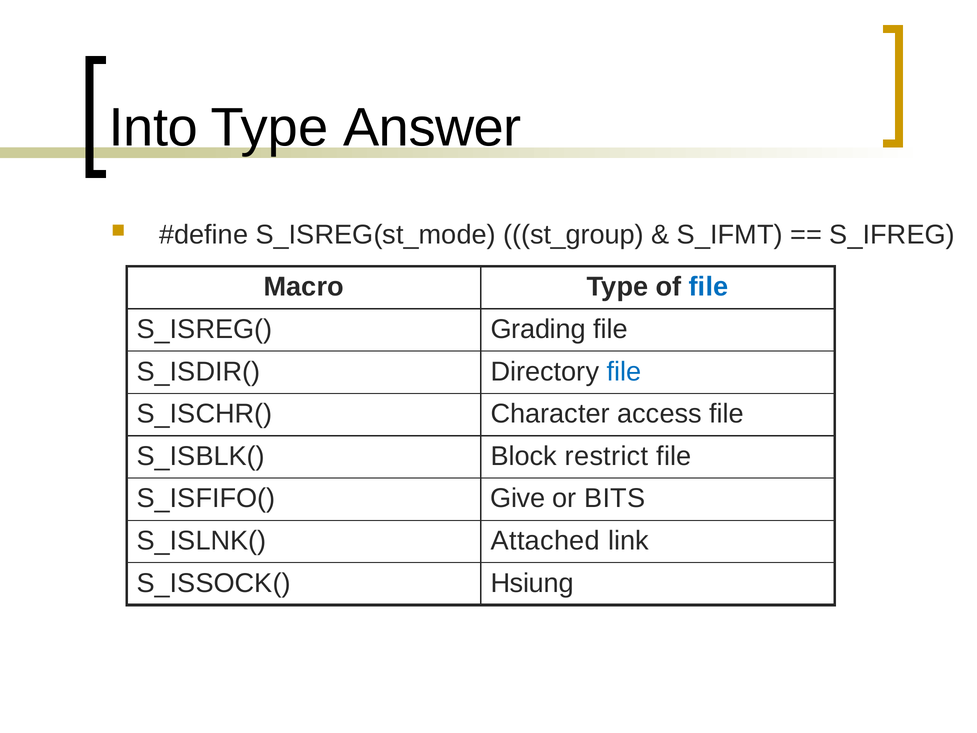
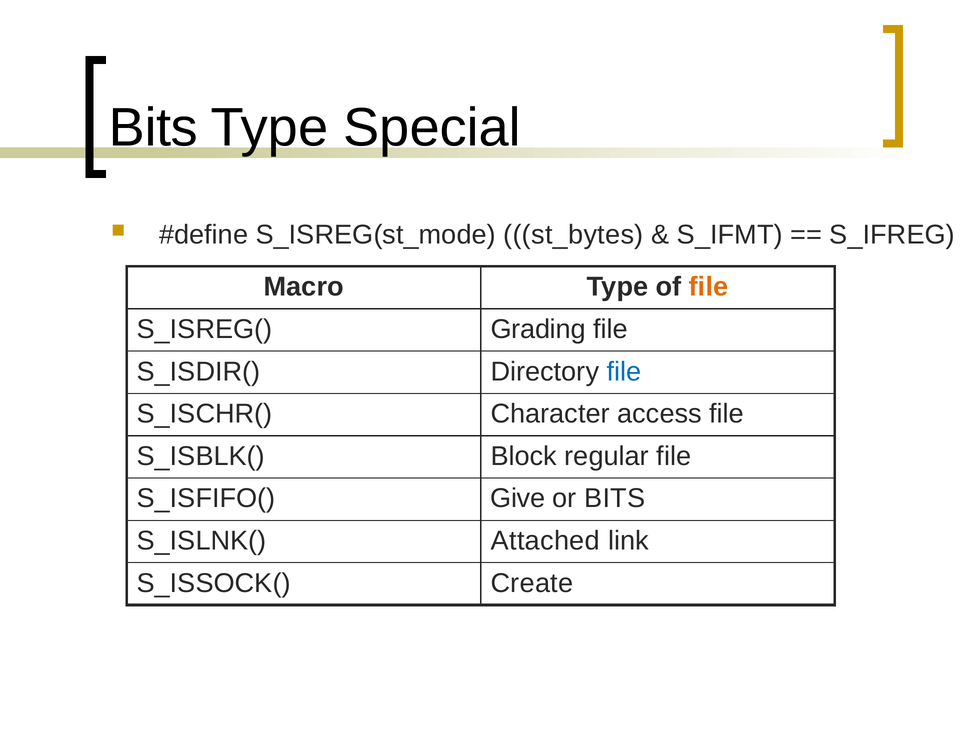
Into: Into -> Bits (153, 128)
Answer: Answer -> Special (432, 128)
st_group: st_group -> st_bytes (573, 235)
file colour: blue -> orange (709, 287)
restrict: restrict -> regular (607, 456)
Hsiung: Hsiung -> Create (532, 583)
